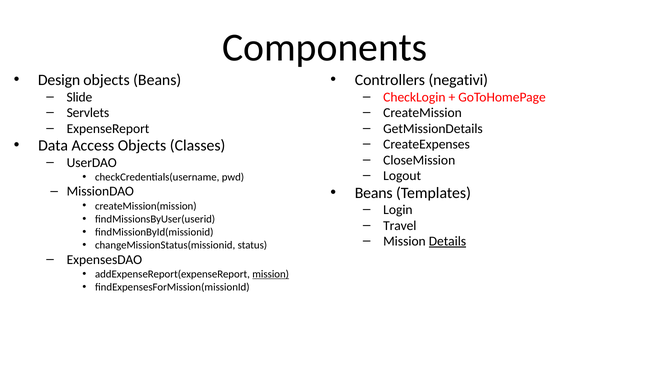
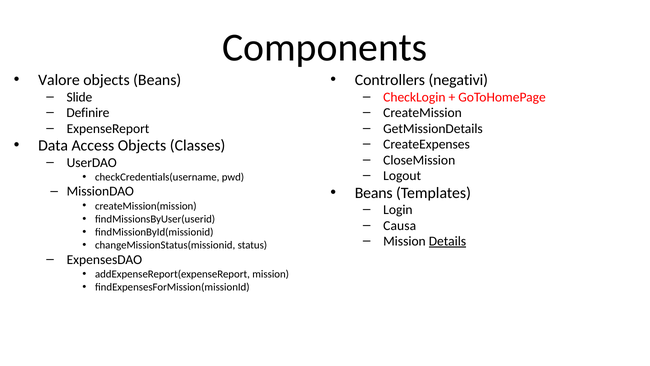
Design: Design -> Valore (59, 80)
Servlets: Servlets -> Definire (88, 113)
Travel: Travel -> Causa (400, 225)
mission underline: present -> none (271, 274)
